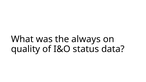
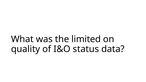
always: always -> limited (86, 39)
